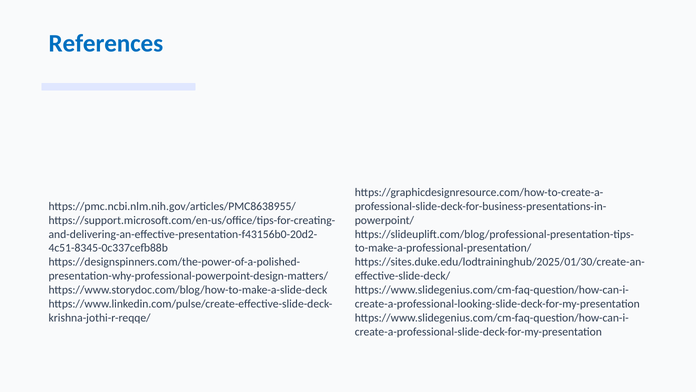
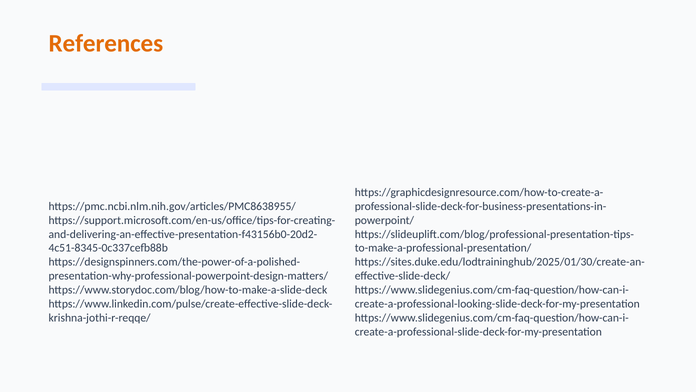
References colour: blue -> orange (106, 44)
